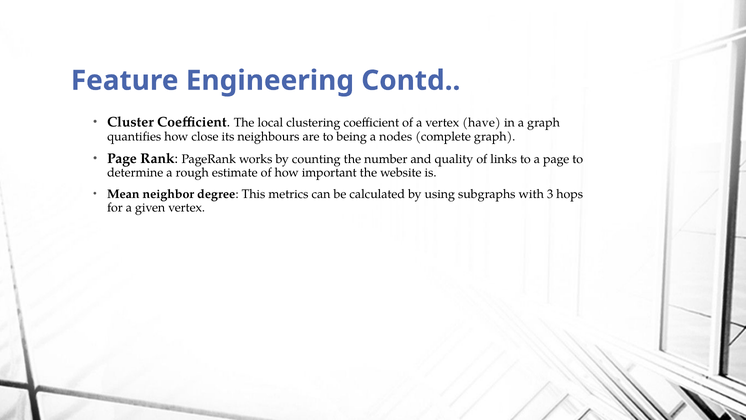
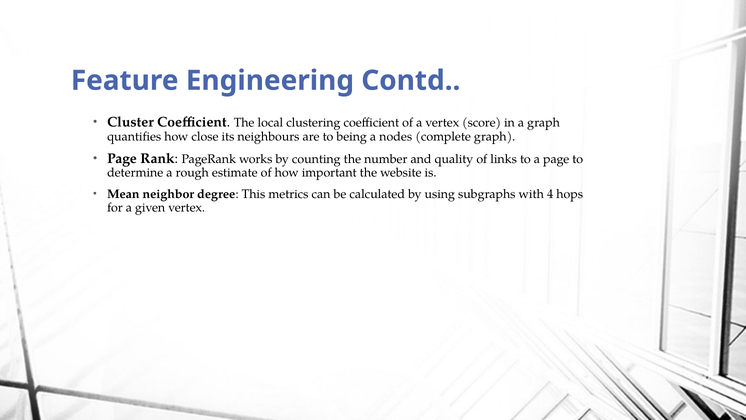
have: have -> score (482, 123)
3: 3 -> 4 (550, 194)
